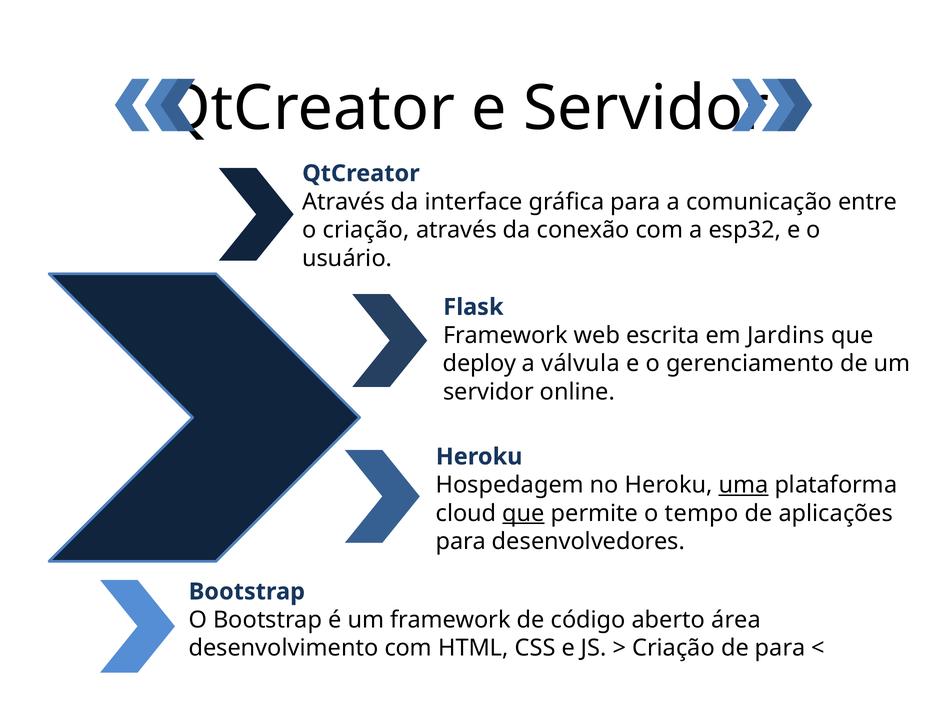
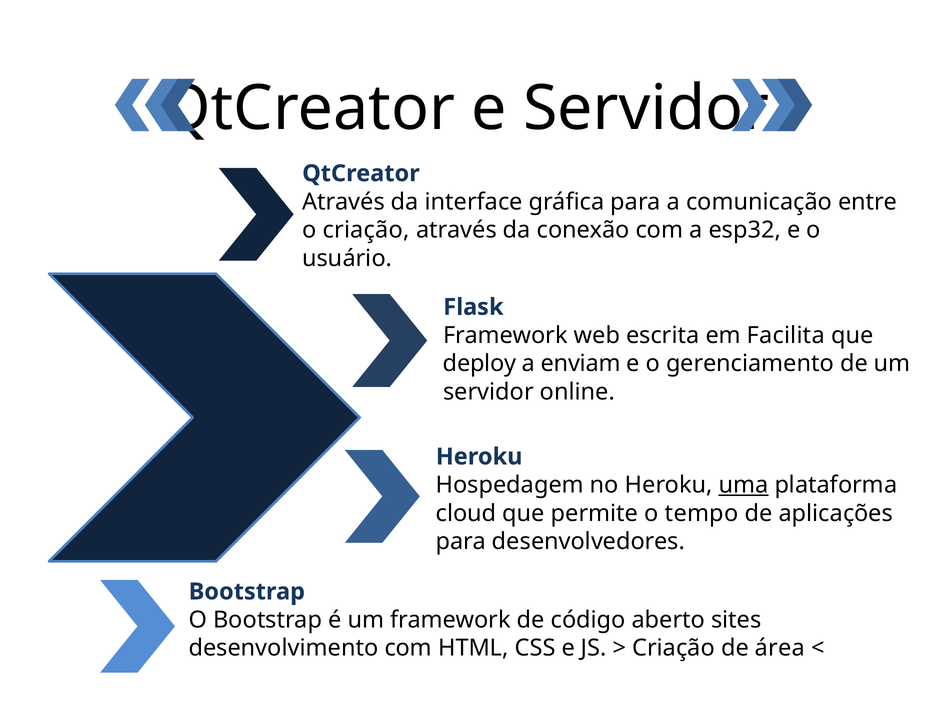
Jardins: Jardins -> Facilita (786, 335)
válvula: válvula -> enviam (581, 363)
que underline: present -> none (524, 513)
área: área -> sites (736, 619)
de para: para -> área (780, 648)
